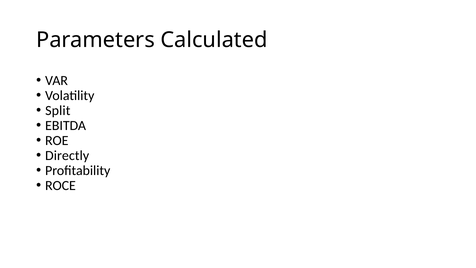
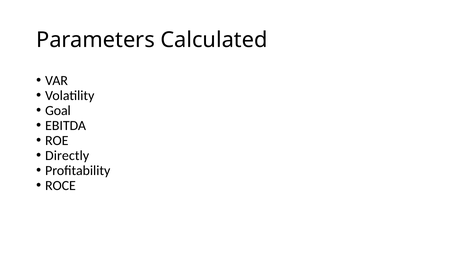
Split: Split -> Goal (58, 110)
